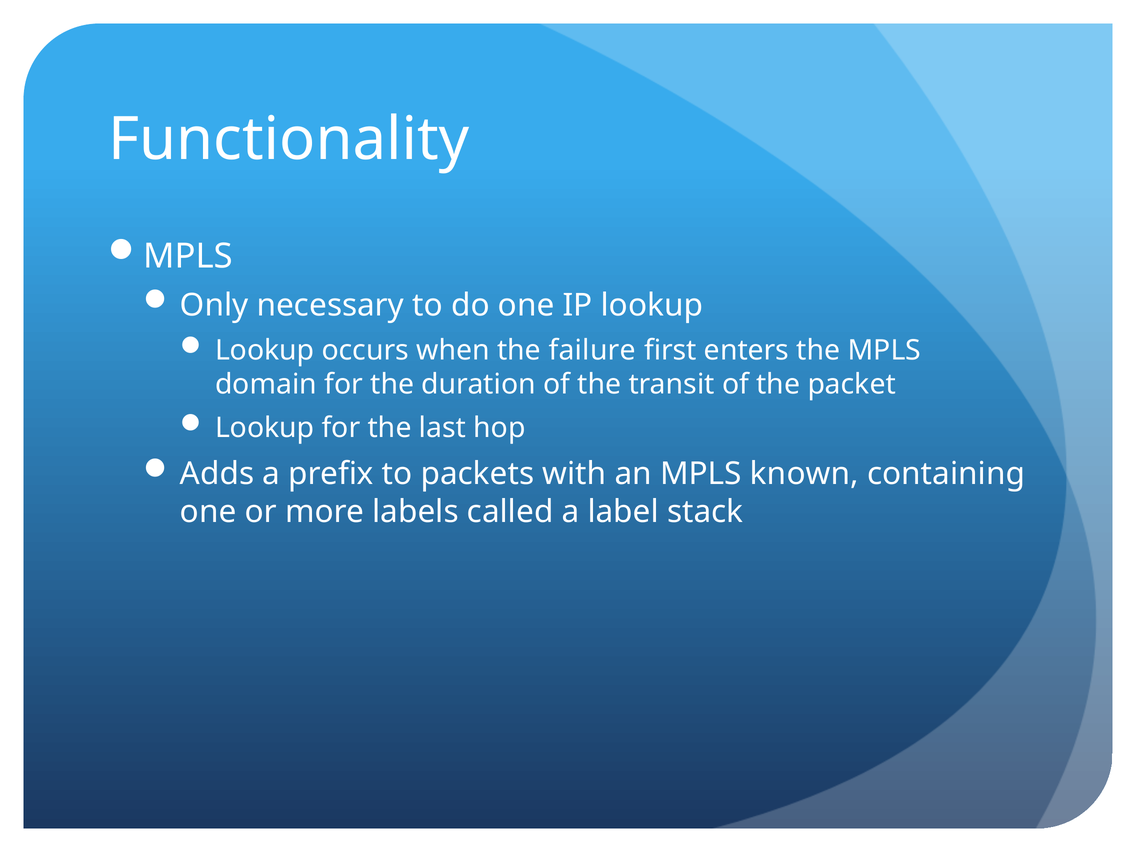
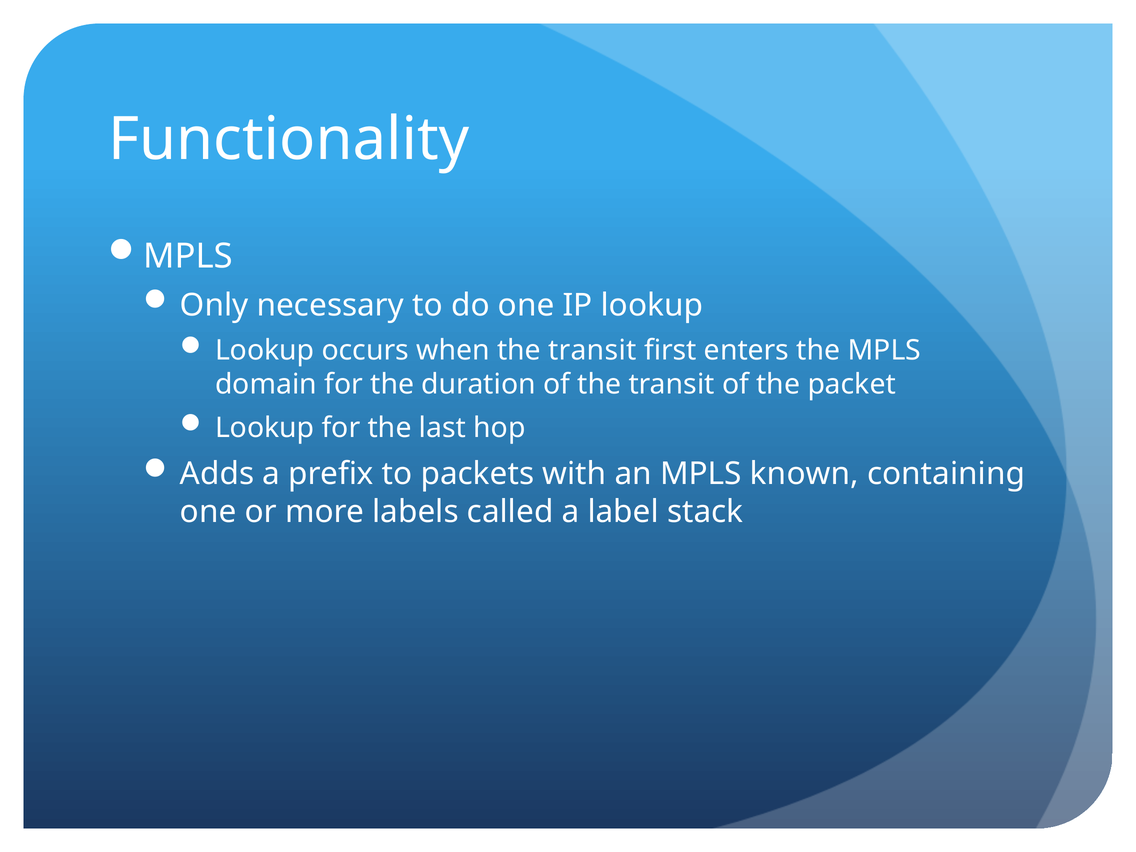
when the failure: failure -> transit (592, 350)
